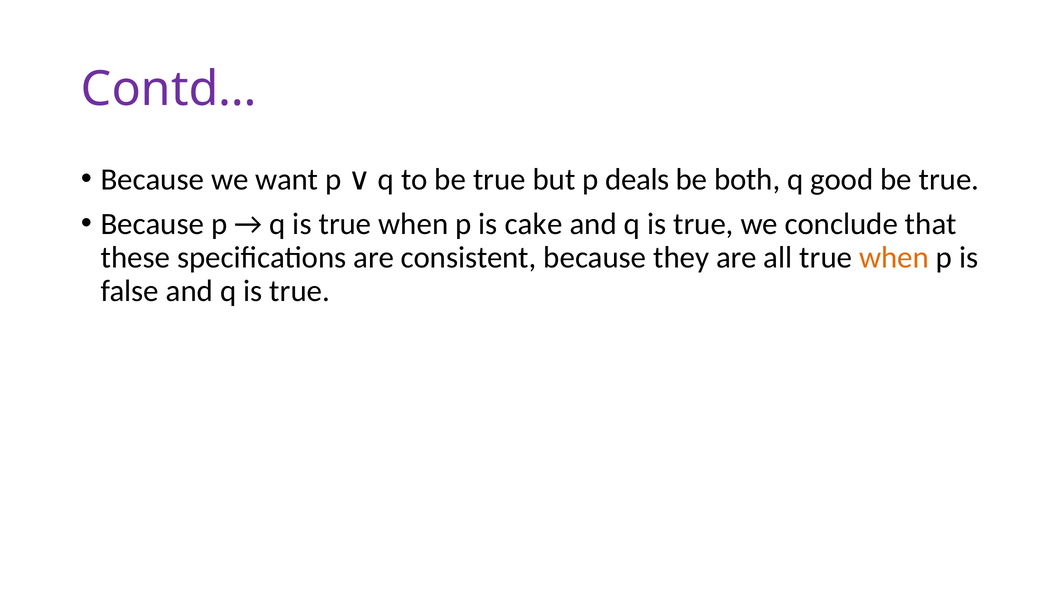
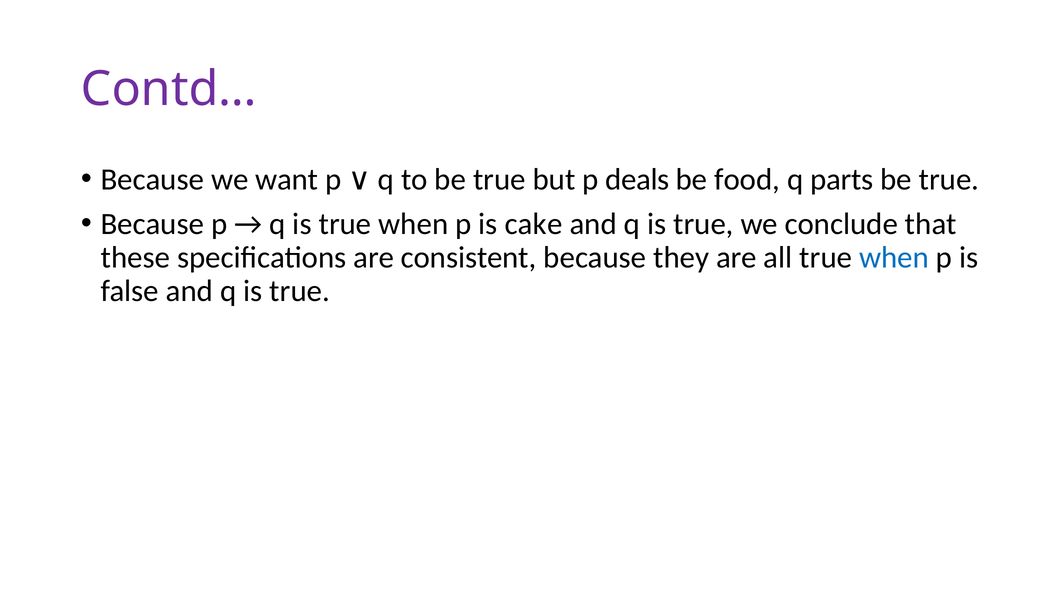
both: both -> food (747, 179)
good: good -> parts (842, 179)
when colour: orange -> blue (894, 257)
